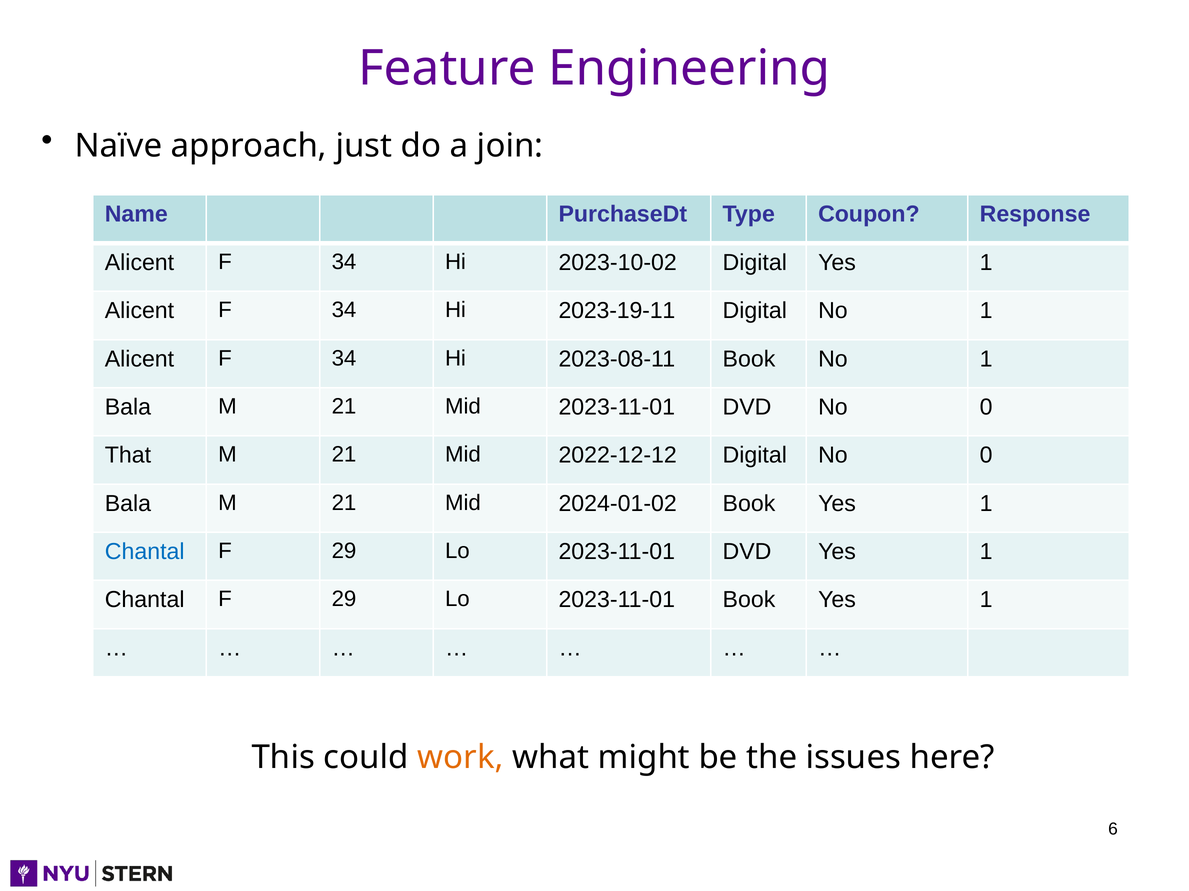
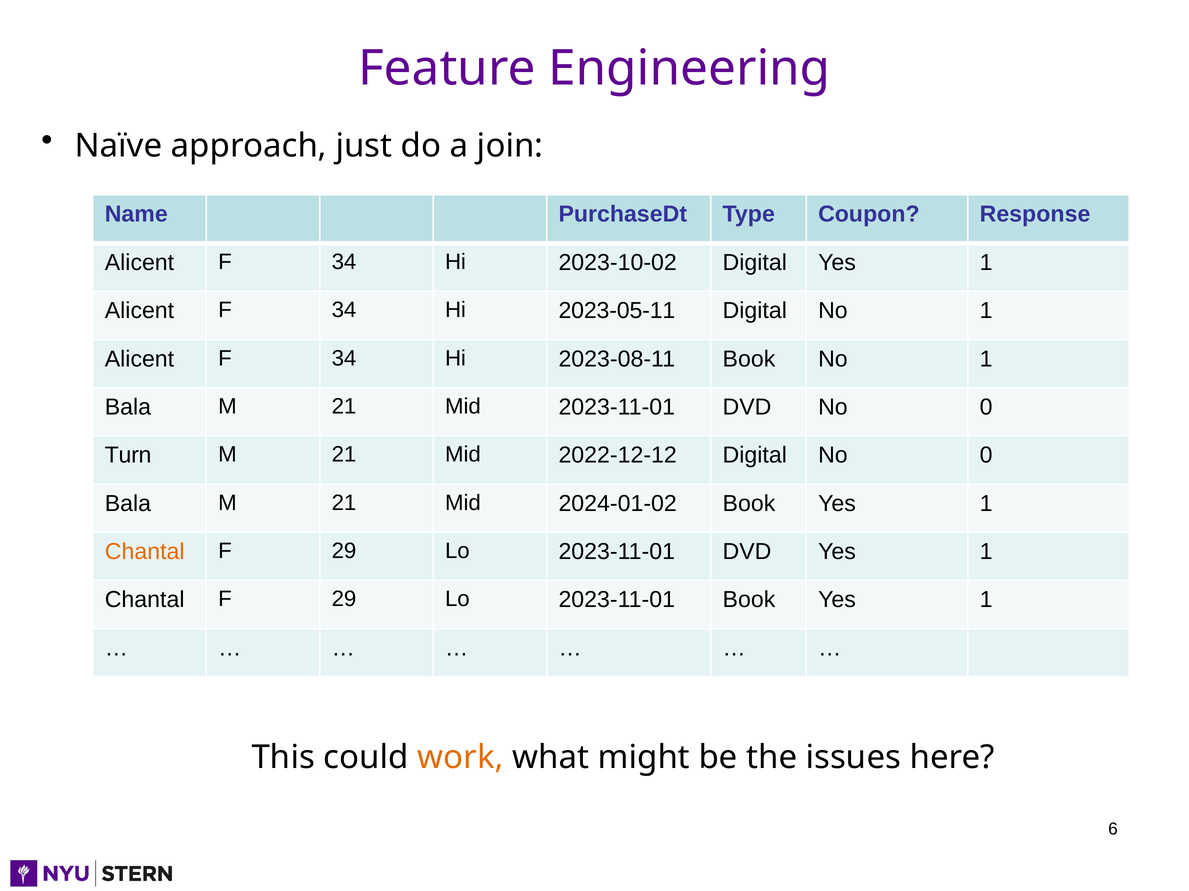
2023-19-11: 2023-19-11 -> 2023-05-11 (617, 311)
That: That -> Turn (128, 456)
Chantal colour: blue -> orange (145, 552)
